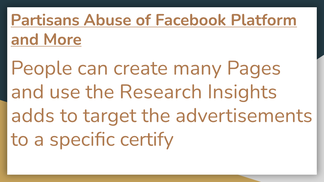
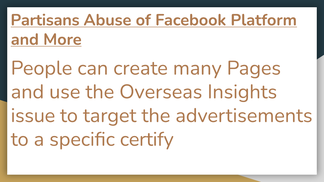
Research: Research -> Overseas (161, 92)
adds: adds -> issue (33, 116)
